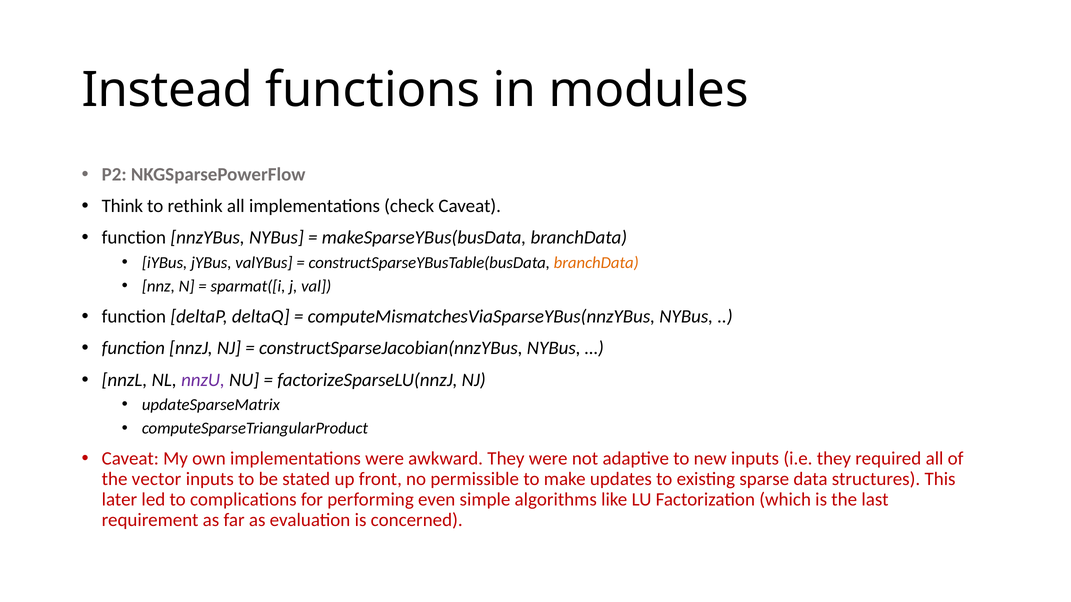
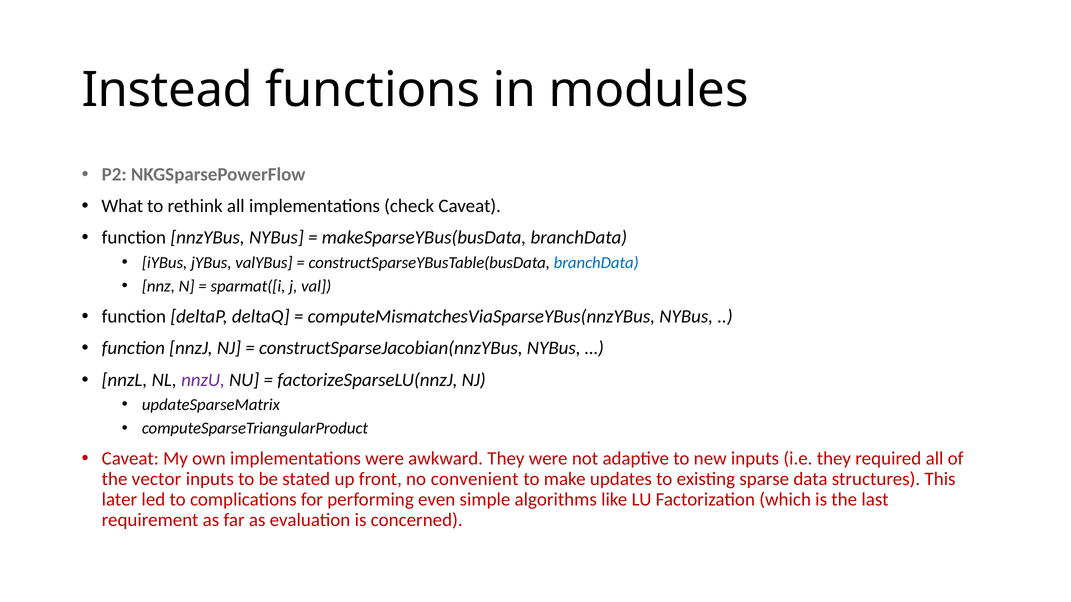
Think: Think -> What (122, 206)
branchData colour: orange -> blue (596, 263)
permissible: permissible -> convenient (475, 480)
